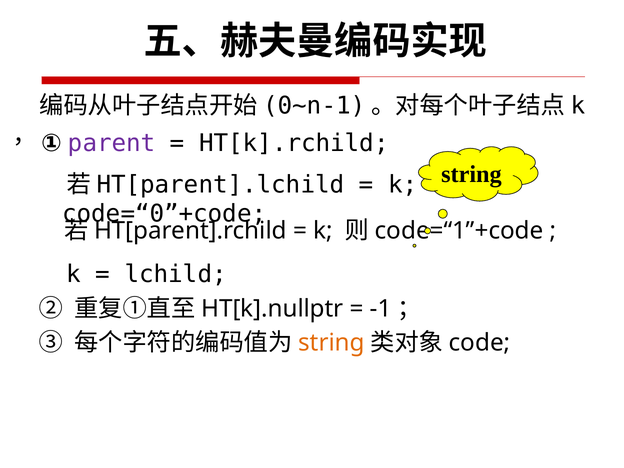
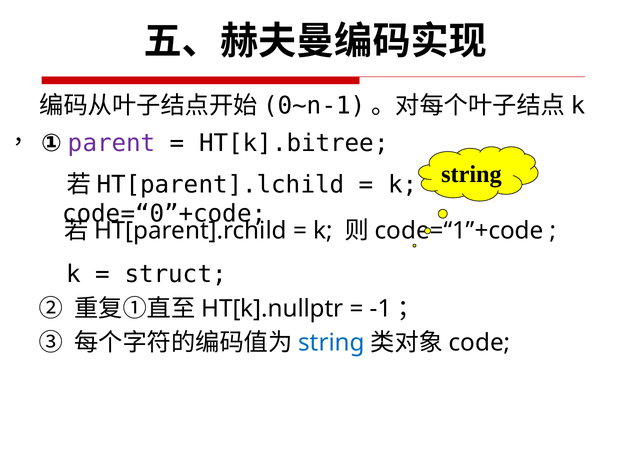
HT[k].rchild: HT[k].rchild -> HT[k].bitree (294, 143)
lchild: lchild -> struct (176, 274)
string colour: orange -> blue (331, 343)
